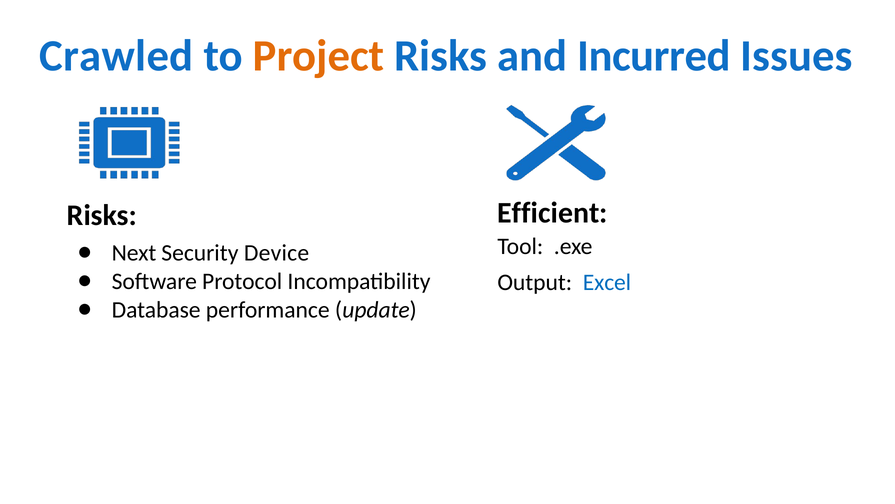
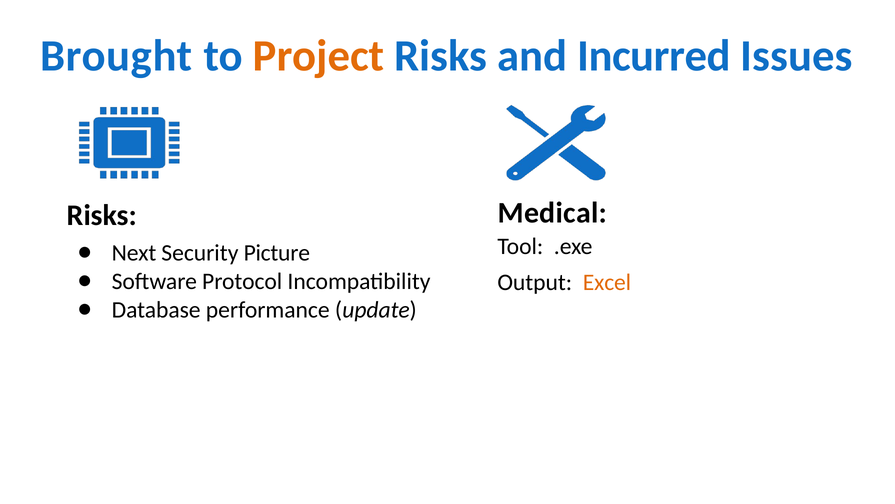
Crawled: Crawled -> Brought (116, 56)
Efficient: Efficient -> Medical (552, 213)
Device: Device -> Picture (277, 253)
Excel colour: blue -> orange (607, 282)
